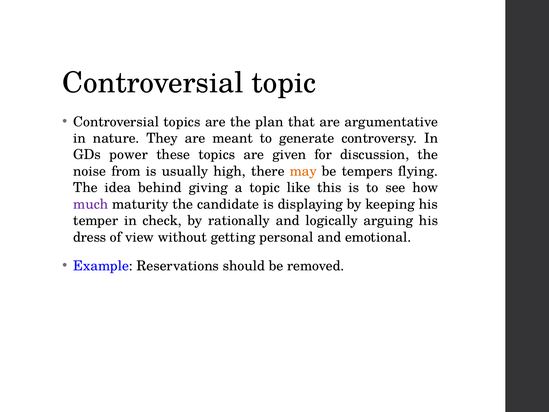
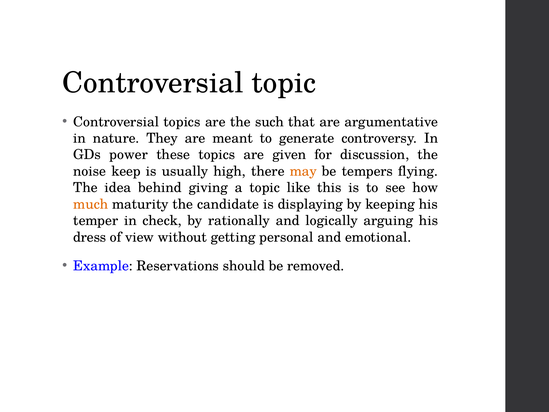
plan: plan -> such (270, 122)
from: from -> keep (126, 171)
much colour: purple -> orange (91, 204)
